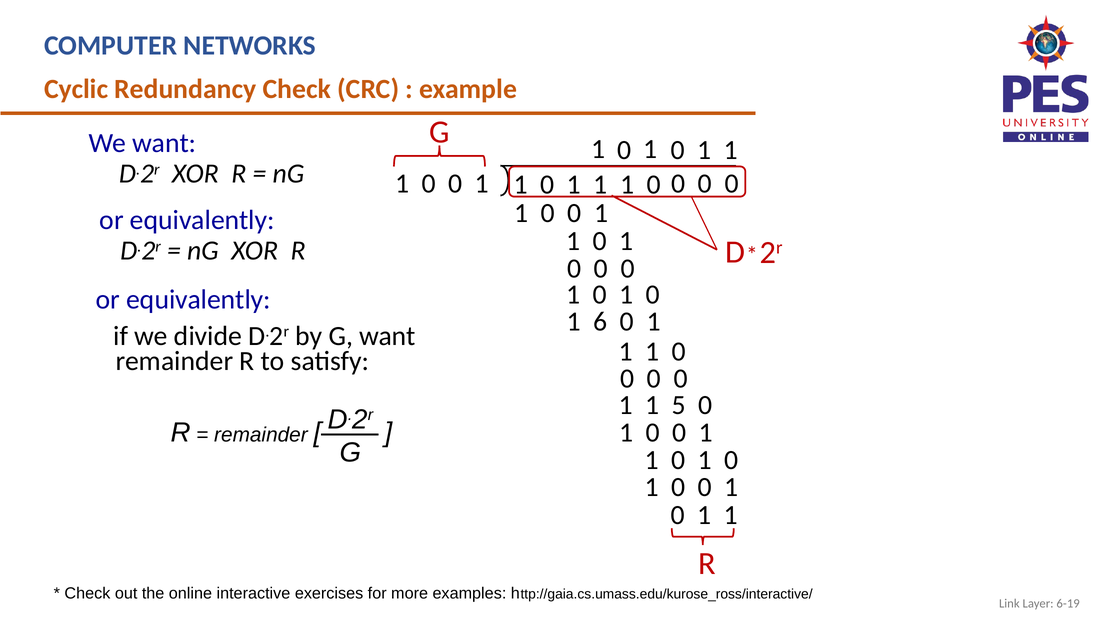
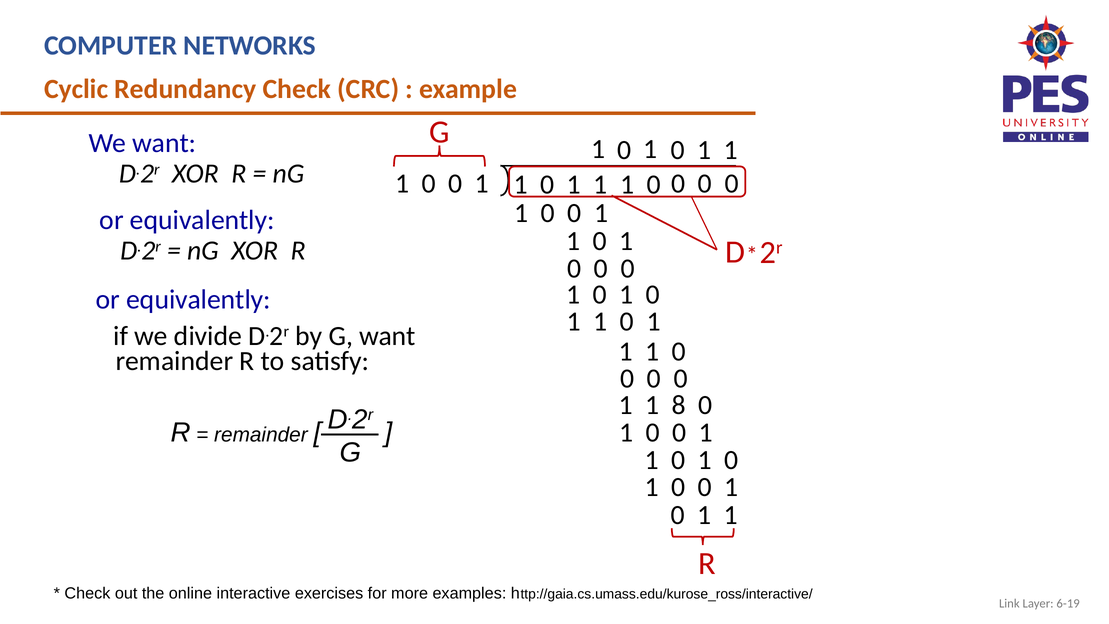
6: 6 -> 1 (600, 322)
5: 5 -> 8 (679, 405)
